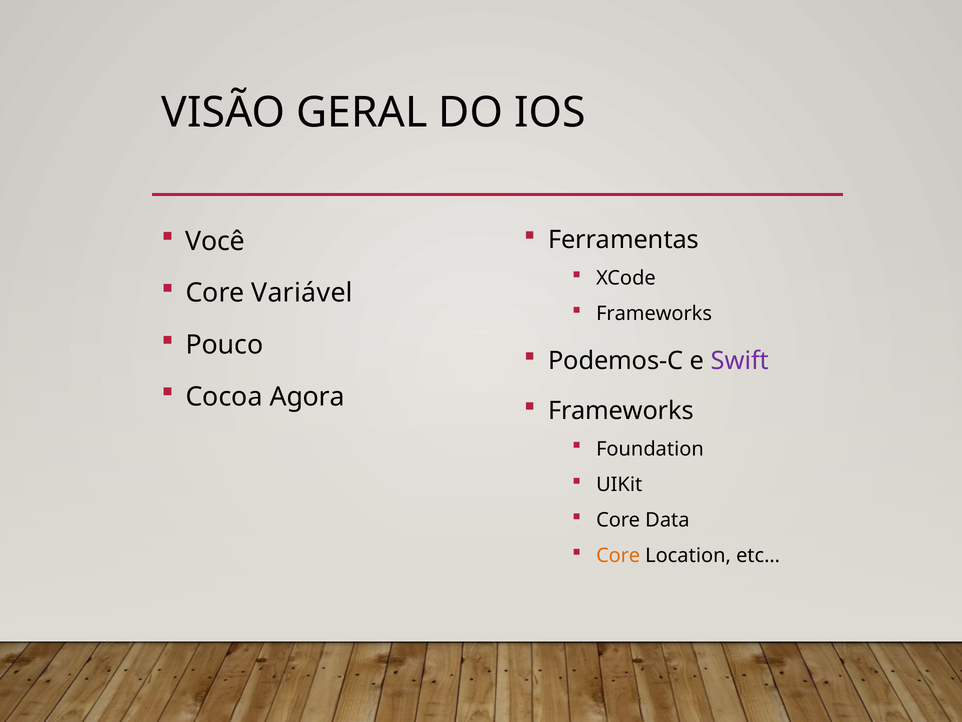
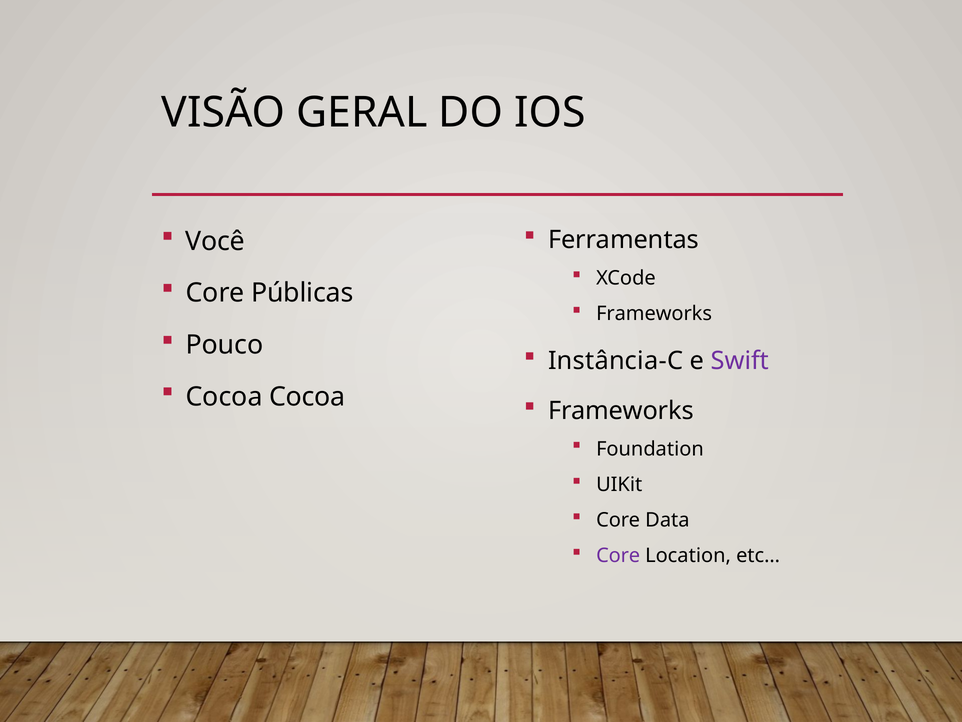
Variável: Variável -> Públicas (302, 293)
Podemos-C: Podemos-C -> Instância-C (616, 361)
Cocoa Agora: Agora -> Cocoa (307, 397)
Core colour: orange -> purple (618, 555)
